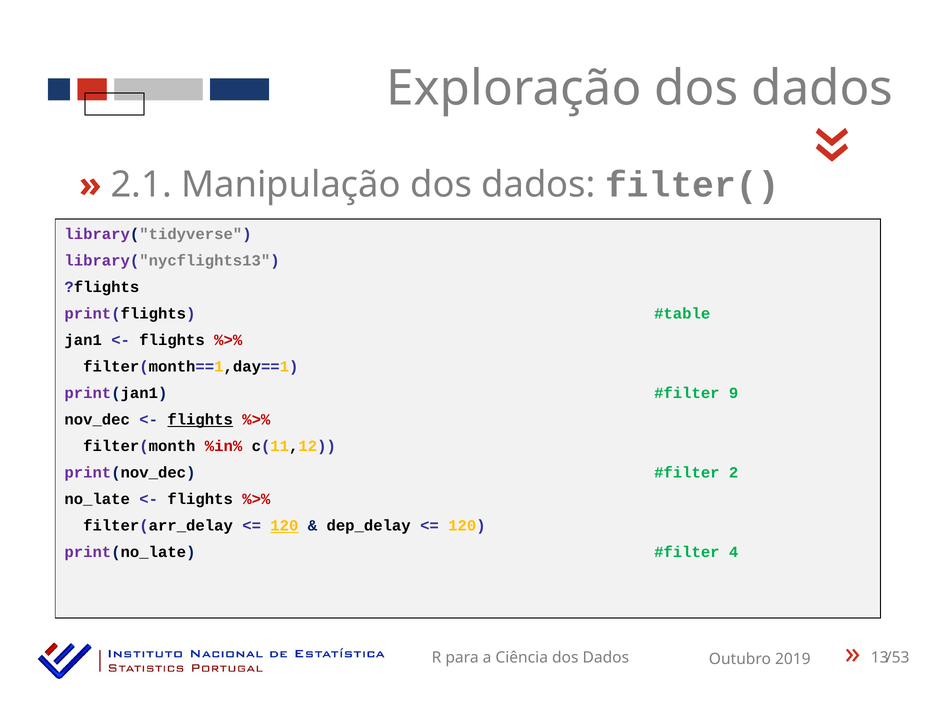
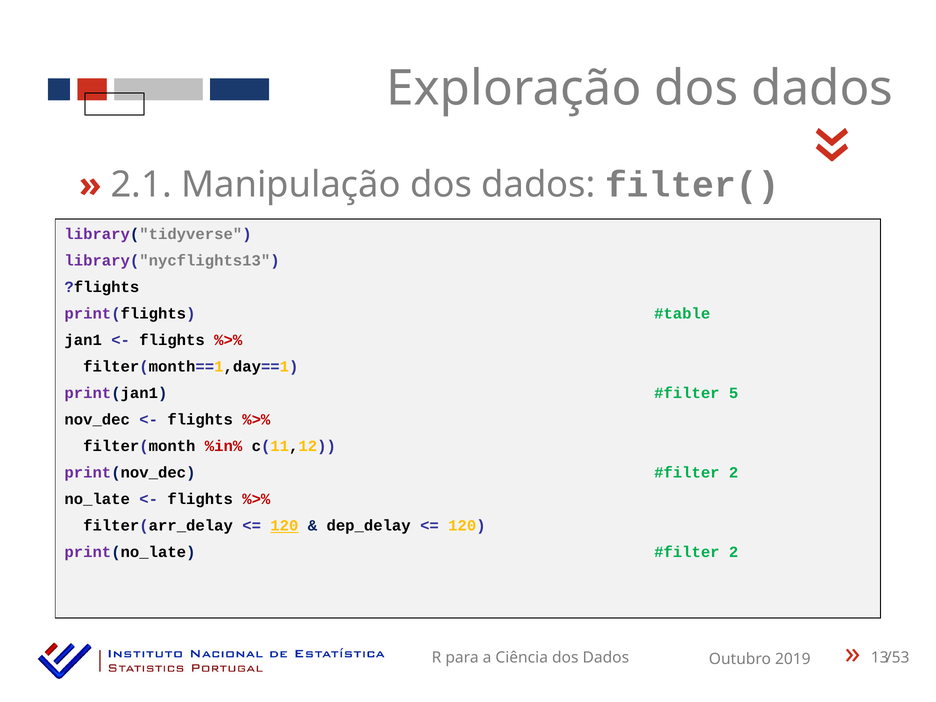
9: 9 -> 5 (734, 393)
flights underline: present -> none (200, 420)
4: 4 -> 2 (734, 552)
